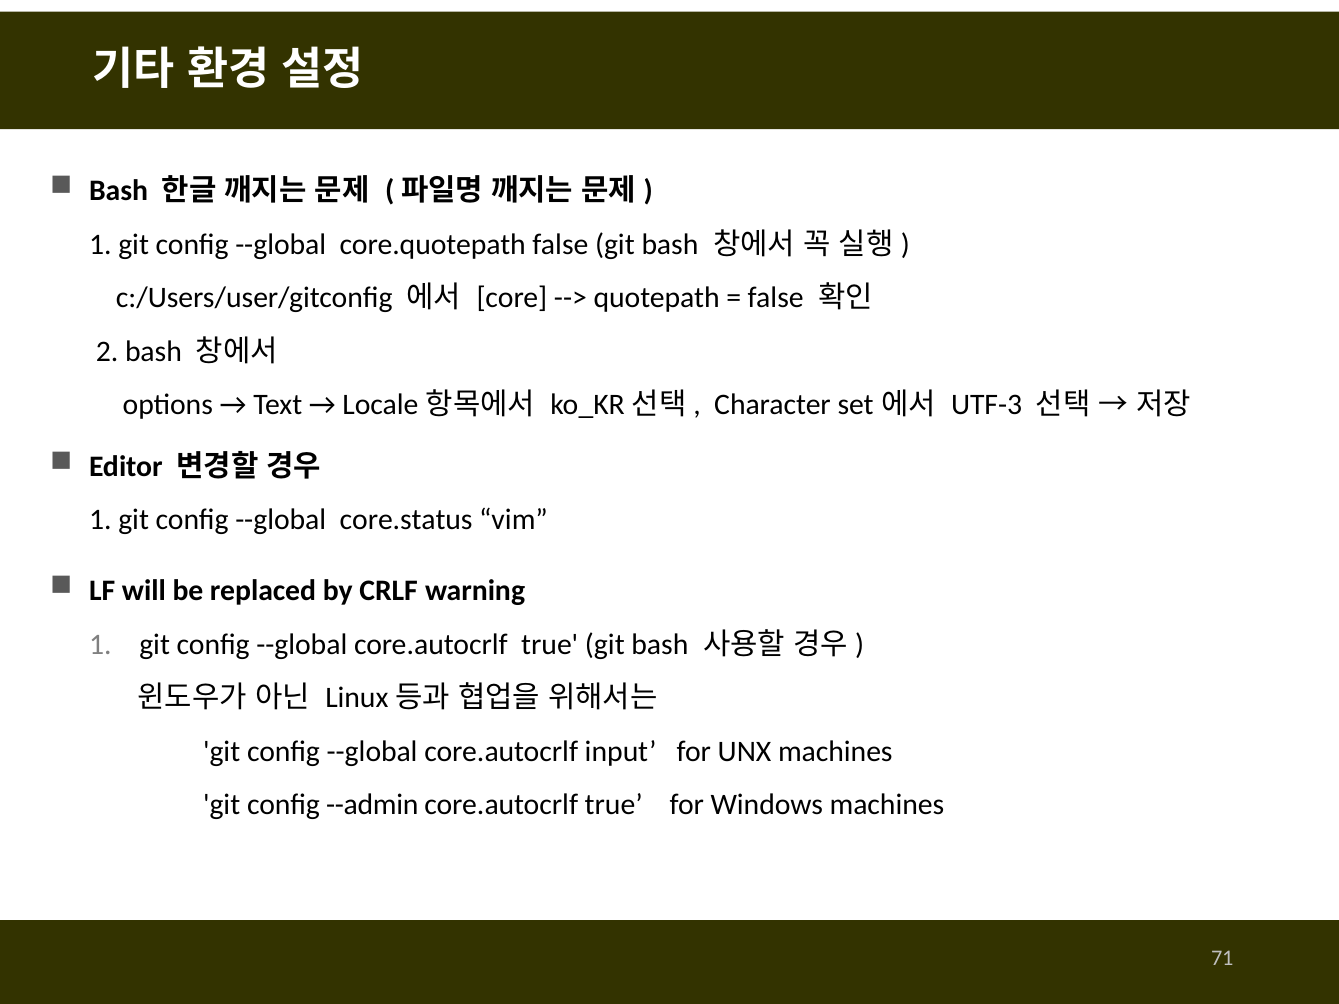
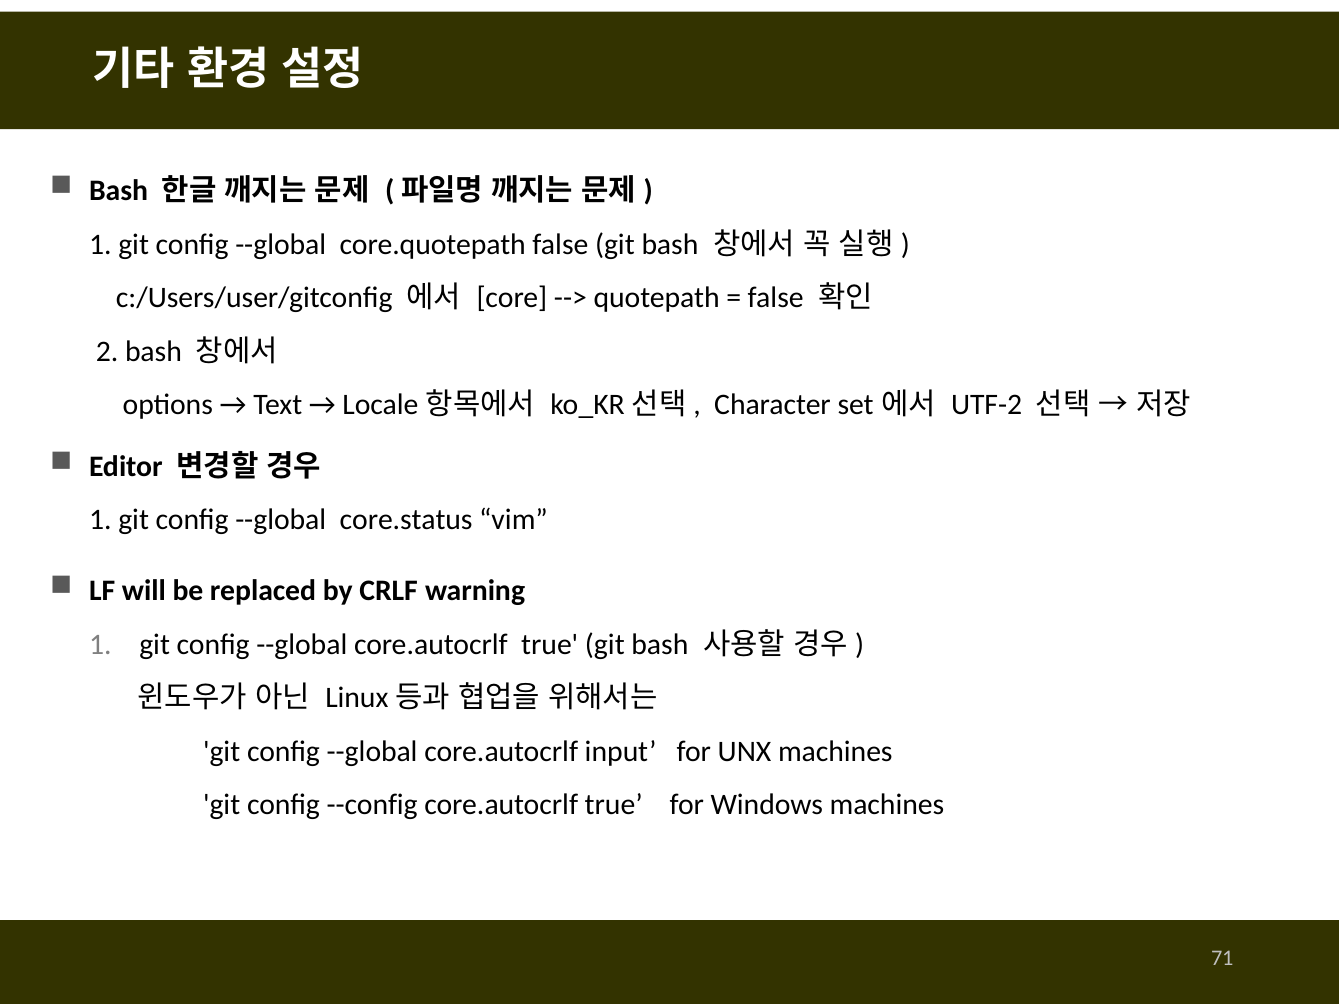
UTF-3: UTF-3 -> UTF-2 (987, 405)
--admin: --admin -> --config (372, 805)
